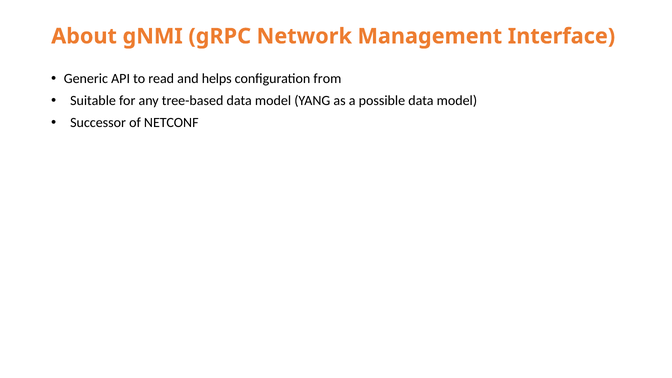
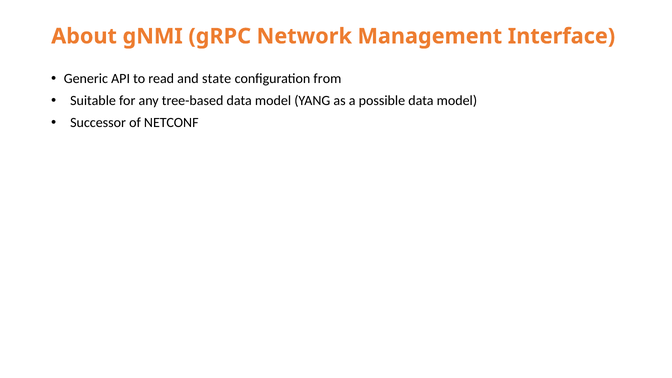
helps: helps -> state (217, 79)
